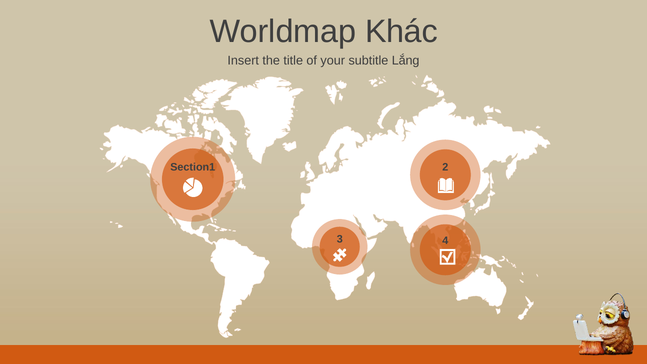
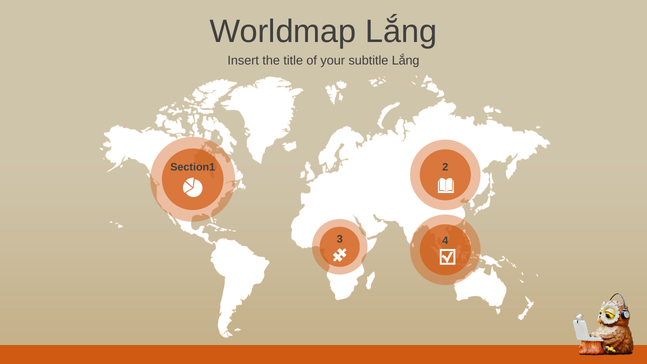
Worldmap Khác: Khác -> Lắng (401, 31)
